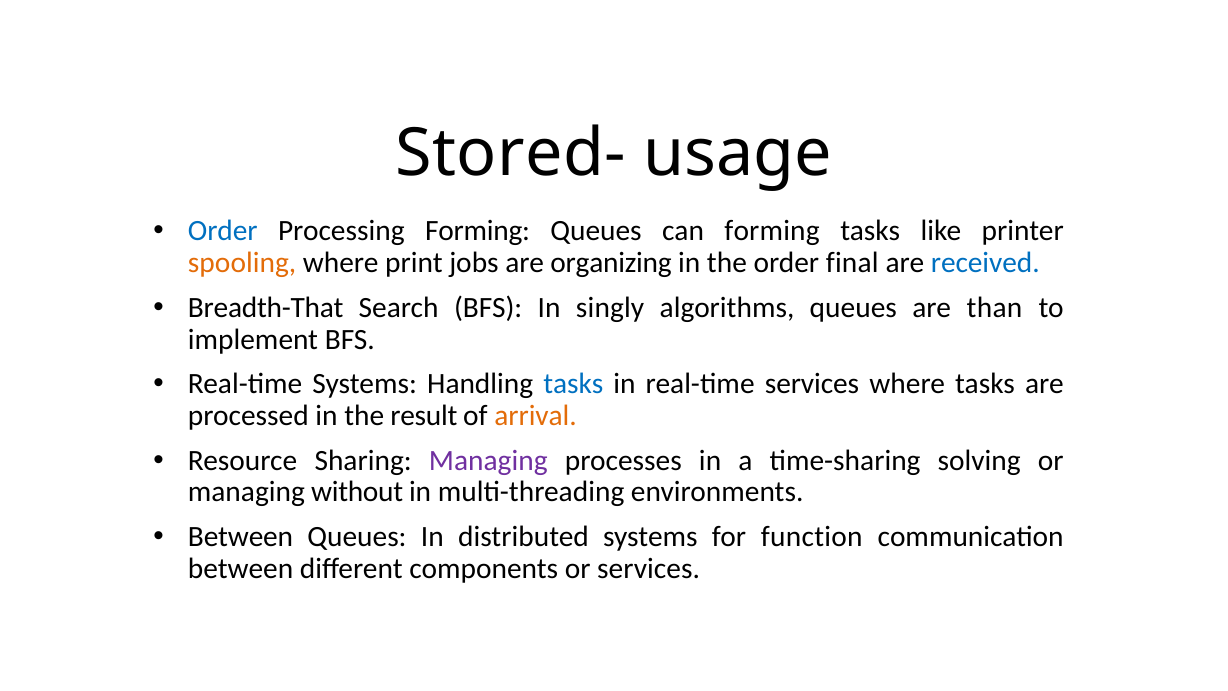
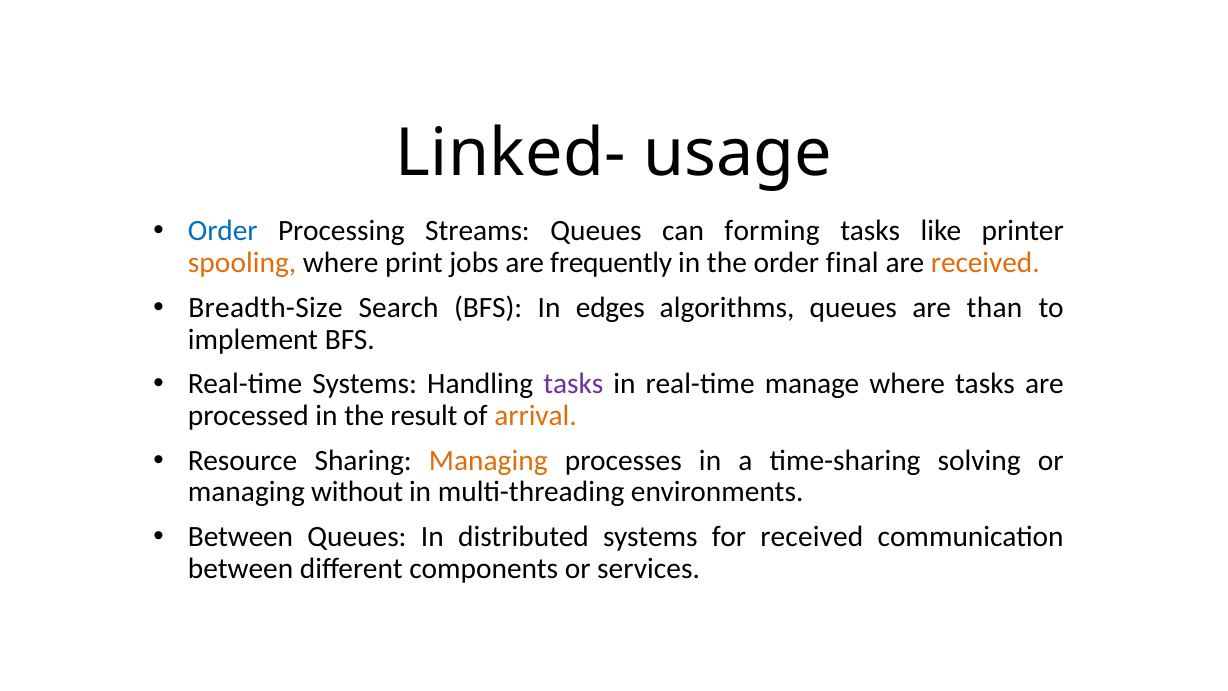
Stored-: Stored- -> Linked- (511, 153)
Processing Forming: Forming -> Streams (478, 231)
organizing: organizing -> frequently (611, 263)
received colour: blue -> orange (985, 263)
Breadth-That: Breadth-That -> Breadth-Size (265, 308)
singly: singly -> edges (610, 308)
tasks colour: blue -> purple (573, 384)
real-time services: services -> manage (812, 384)
Managing colour: purple -> orange (488, 460)
for function: function -> received (812, 537)
